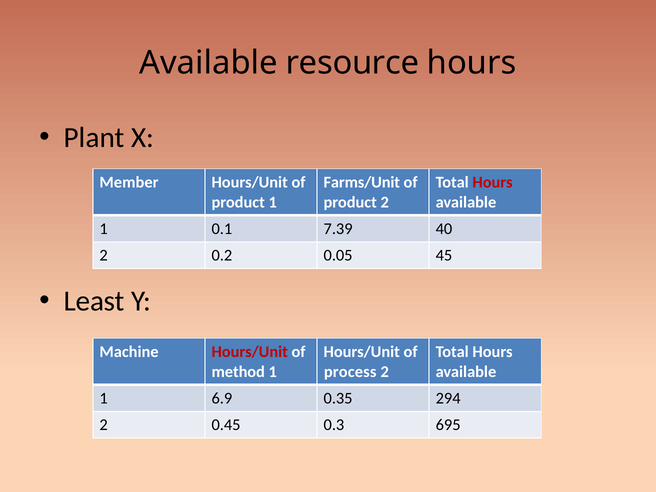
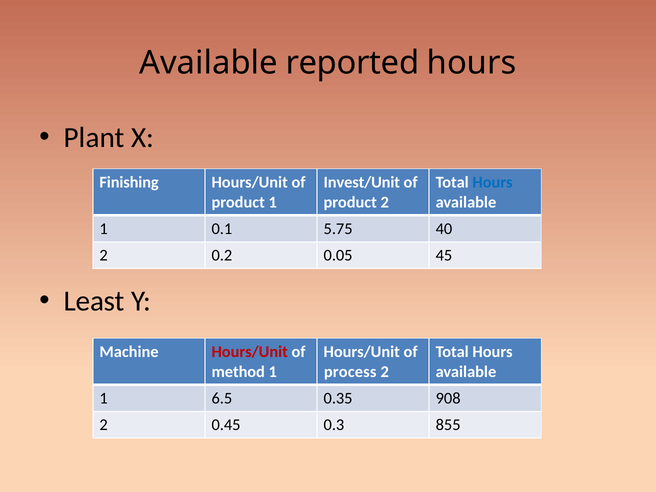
resource: resource -> reported (352, 63)
Member: Member -> Finishing (129, 182)
Farms/Unit: Farms/Unit -> Invest/Unit (362, 182)
Hours colour: red -> blue (493, 182)
7.39: 7.39 -> 5.75 (338, 229)
6.9: 6.9 -> 6.5 (222, 398)
294: 294 -> 908 (448, 398)
695: 695 -> 855 (448, 425)
